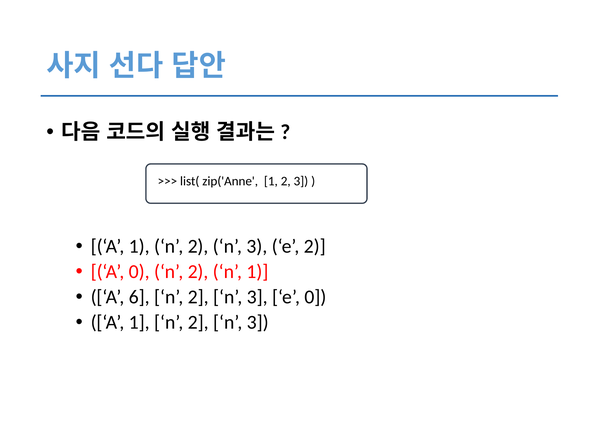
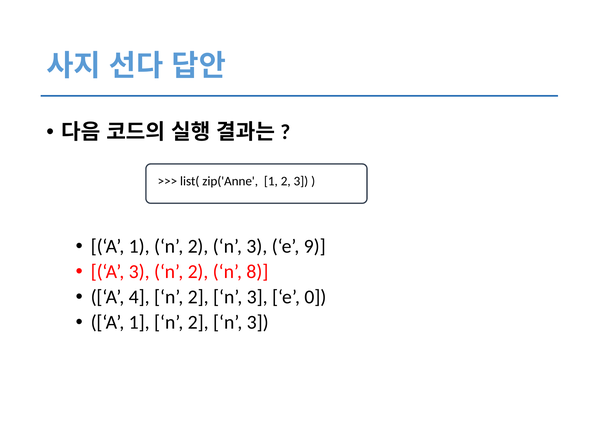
e 2: 2 -> 9 (315, 246)
A 0: 0 -> 3 (139, 271)
n 1: 1 -> 8 (257, 271)
6: 6 -> 4 (139, 297)
